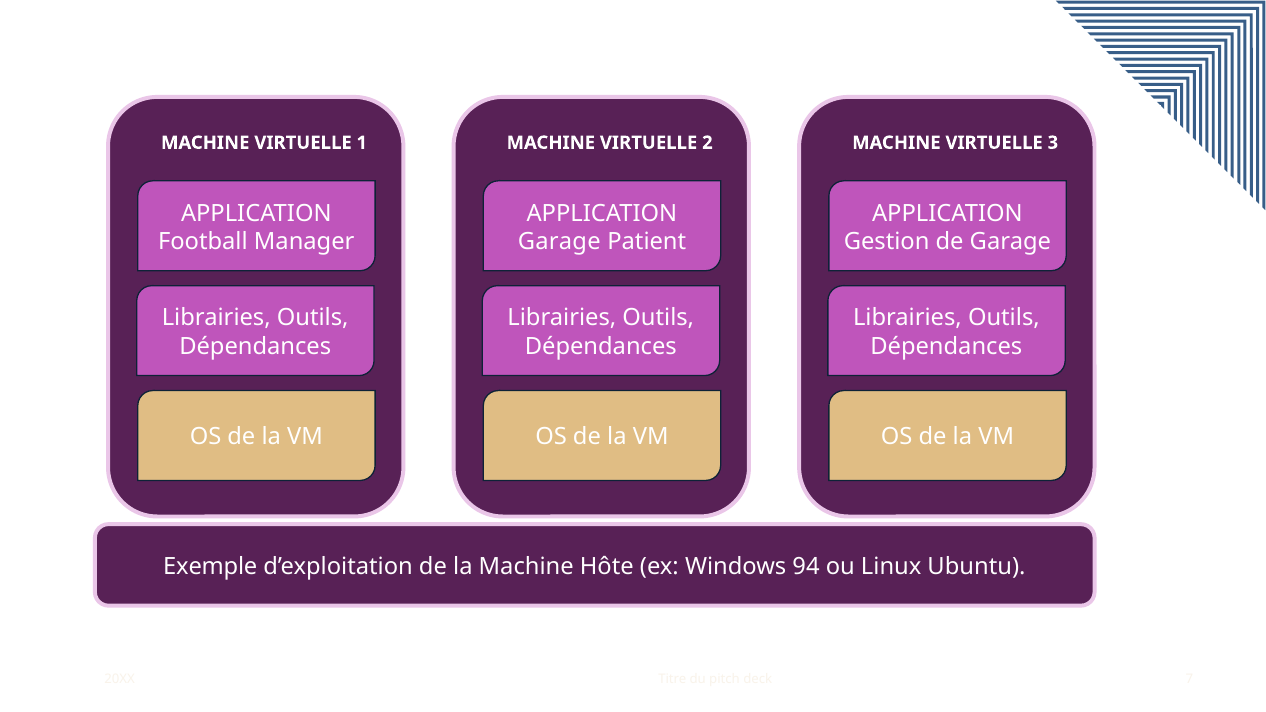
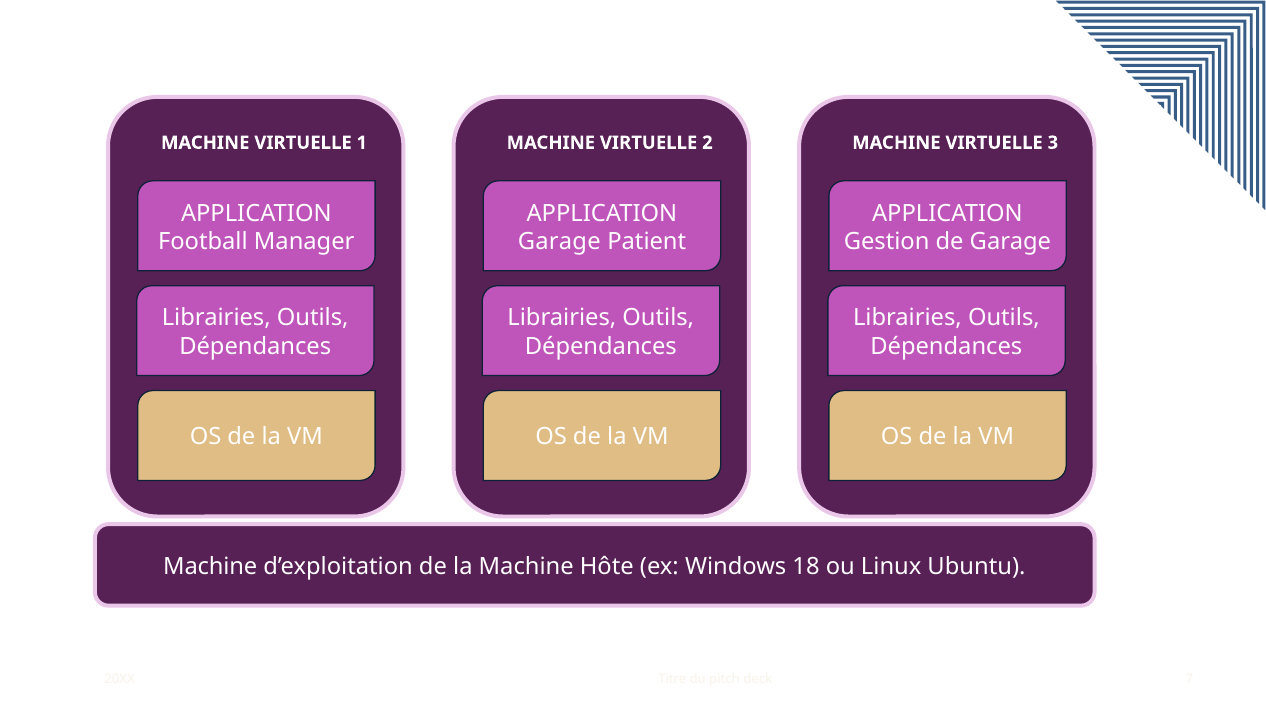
Exemple: Exemple -> Machine (210, 567)
94: 94 -> 18 (806, 567)
